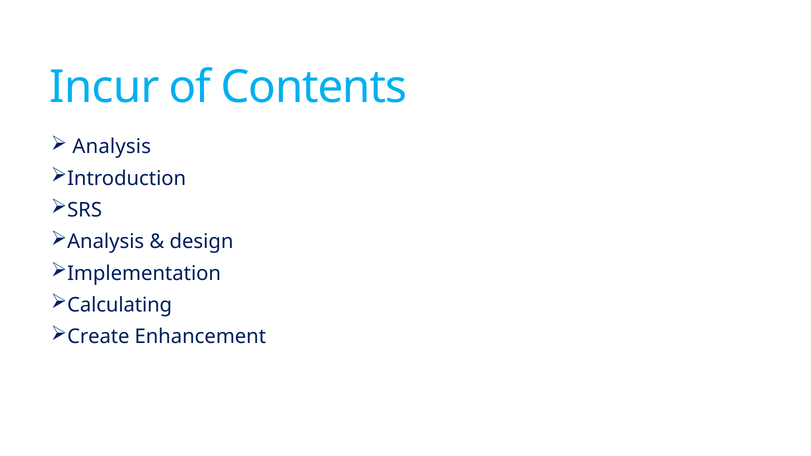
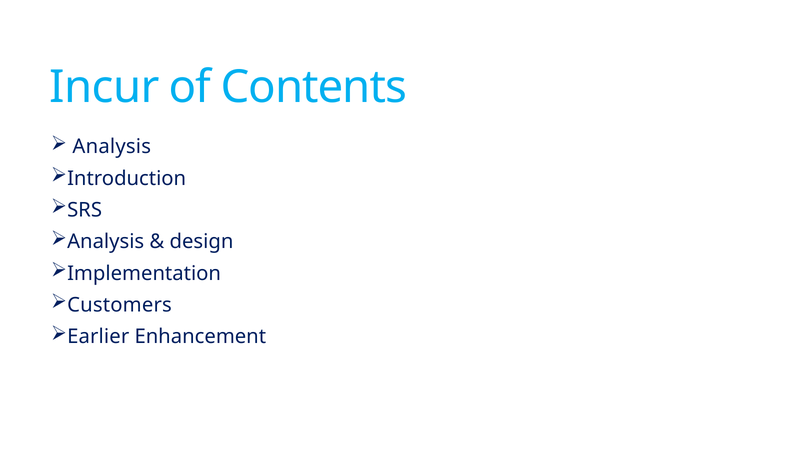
Calculating: Calculating -> Customers (119, 305)
Create: Create -> Earlier (98, 337)
